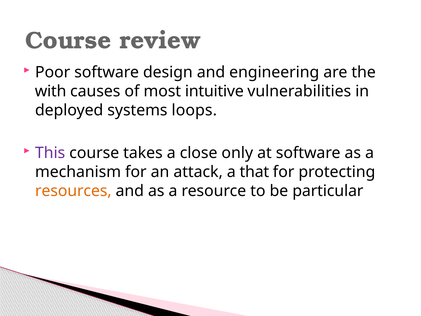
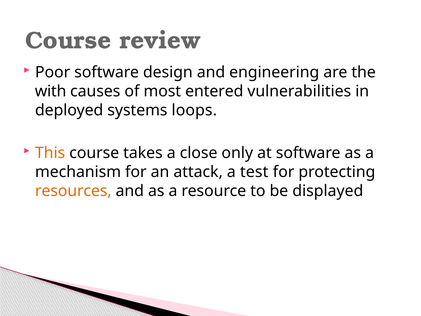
intuitive: intuitive -> entered (214, 91)
This colour: purple -> orange (50, 153)
that: that -> test (254, 172)
particular: particular -> displayed (328, 191)
